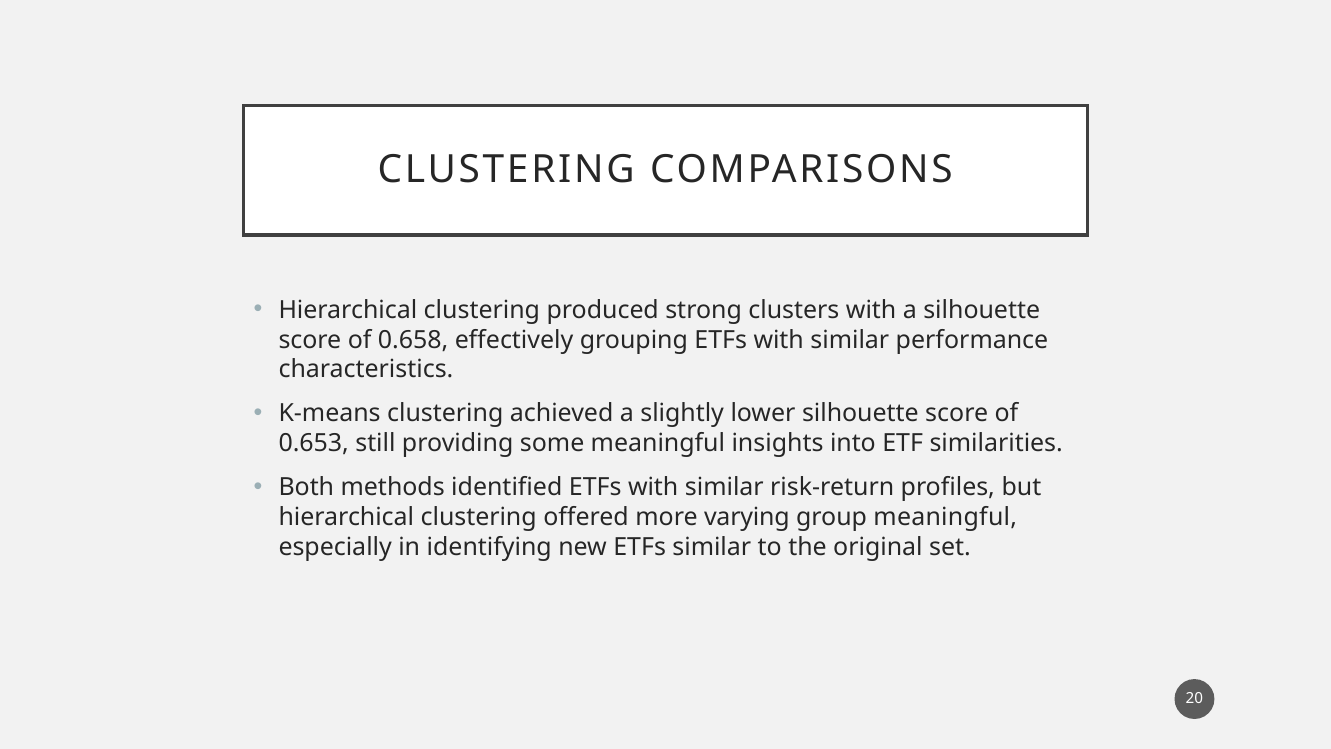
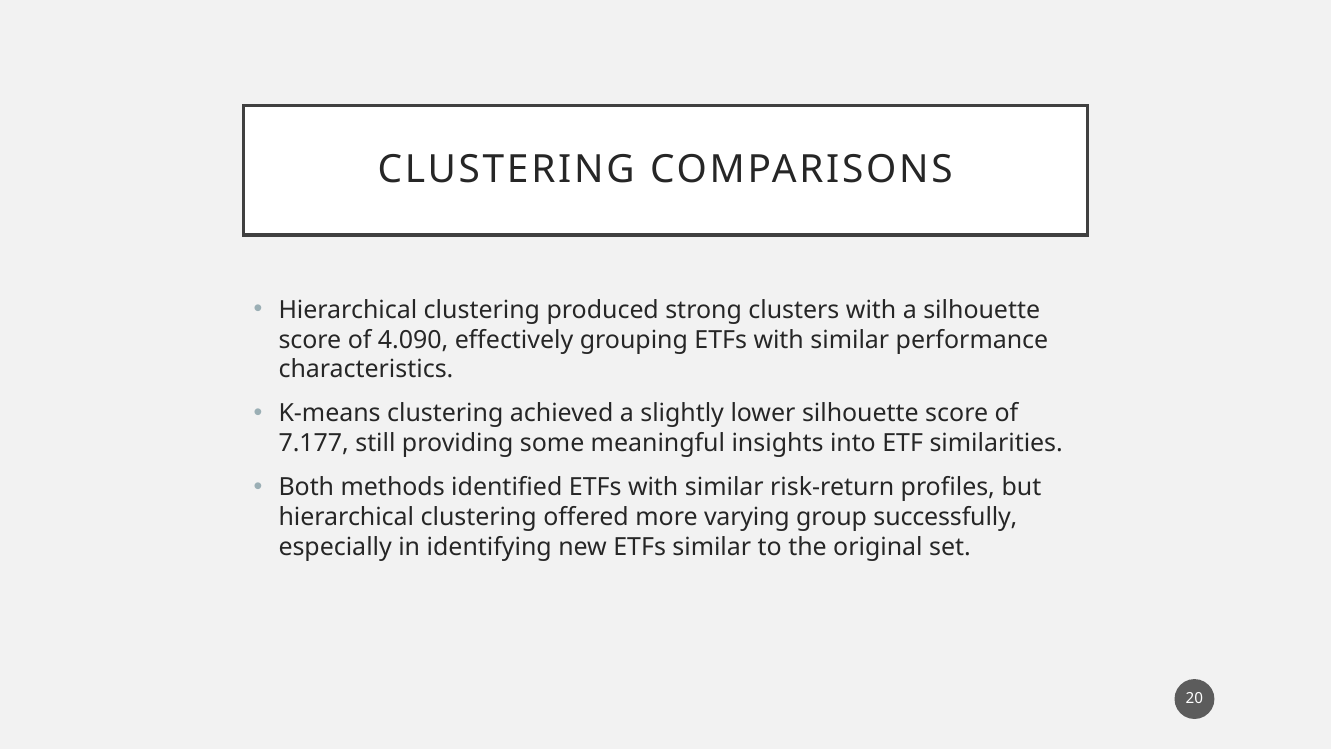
0.658: 0.658 -> 4.090 (413, 340)
0.653: 0.653 -> 7.177 (314, 443)
group meaningful: meaningful -> successfully (945, 517)
